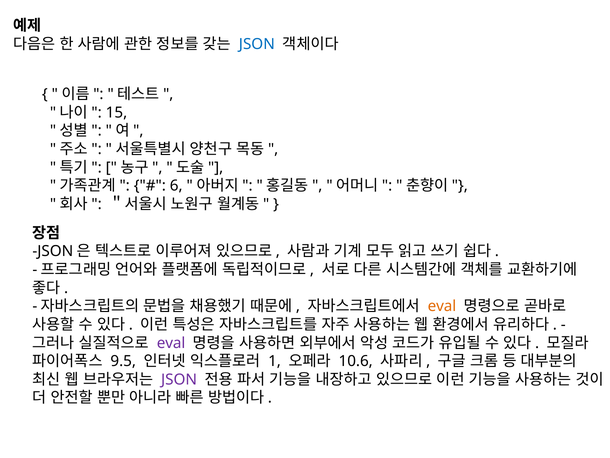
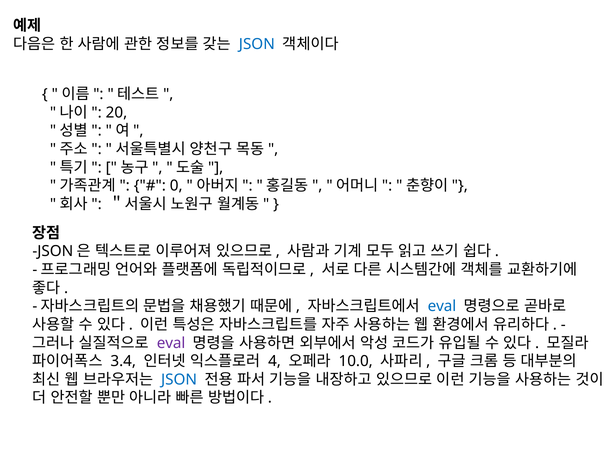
15: 15 -> 20 (116, 112)
6: 6 -> 0 (176, 186)
eval colour: orange -> blue (442, 306)
9.5: 9.5 -> 3.4 (123, 361)
1: 1 -> 4 (275, 361)
10.6: 10.6 -> 10.0 (356, 361)
JSON colour: purple -> blue (179, 379)
